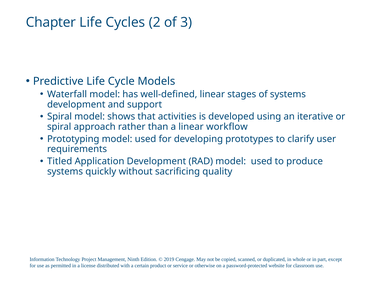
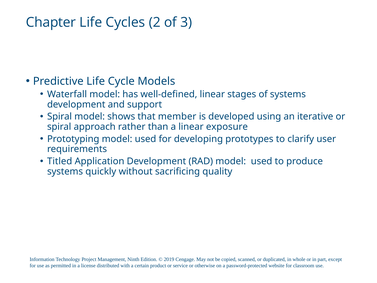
activities: activities -> member (177, 116)
workflow: workflow -> exposure (227, 127)
